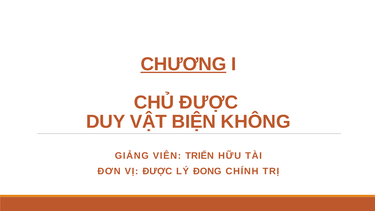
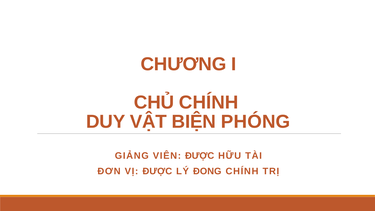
CHƯƠNG underline: present -> none (183, 64)
CHỦ ĐƯỢC: ĐƯỢC -> CHÍNH (209, 102)
KHÔNG: KHÔNG -> PHÓNG (256, 122)
VIÊN TRIỂN: TRIỂN -> ĐƯỢC (200, 156)
